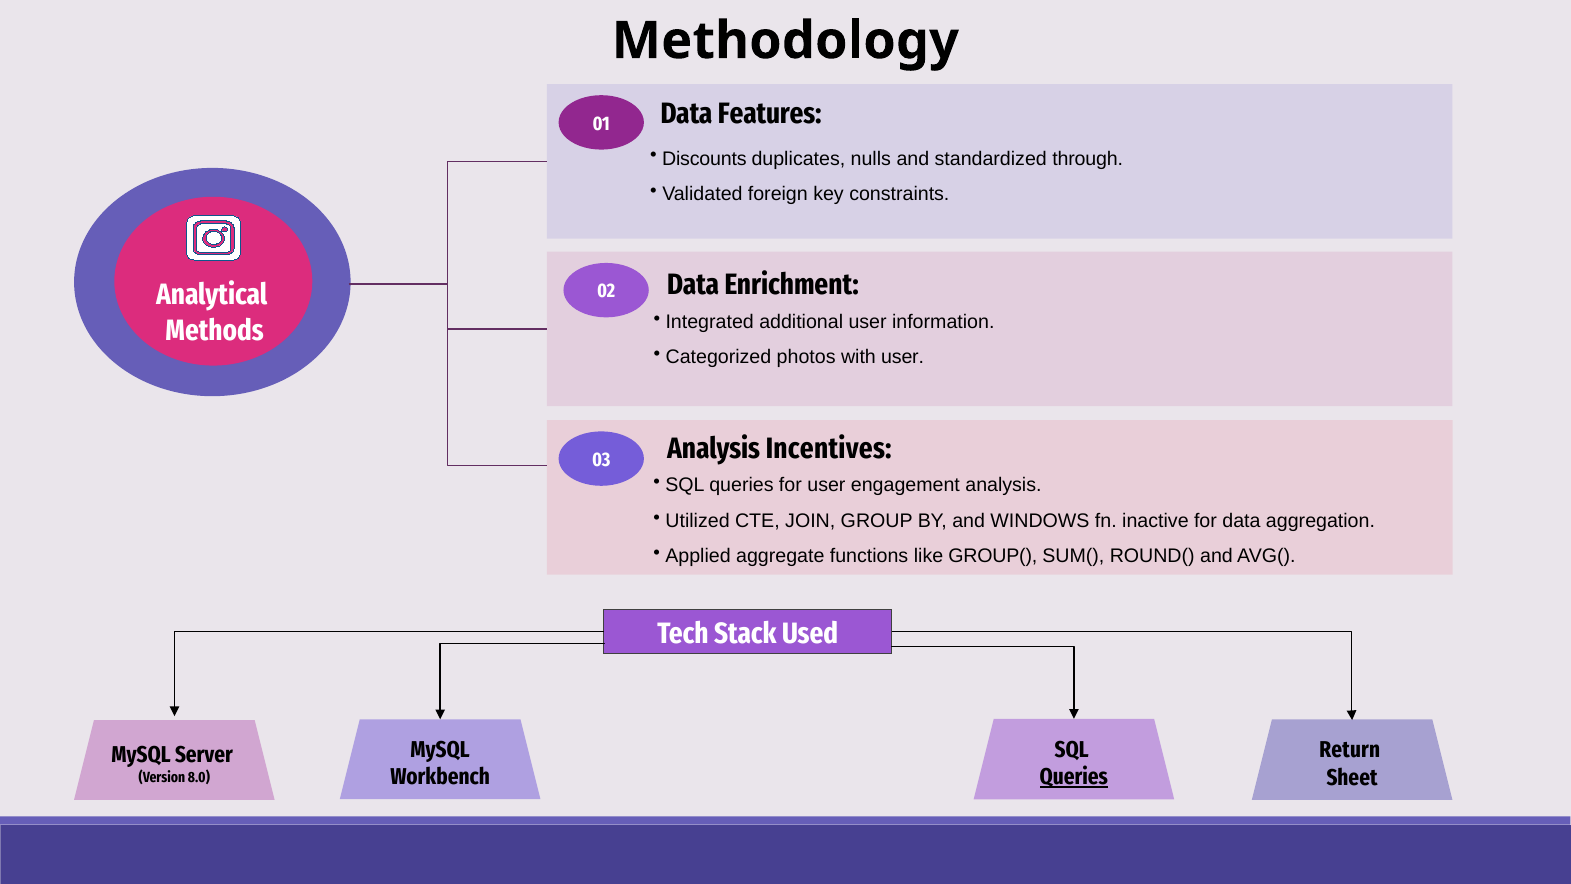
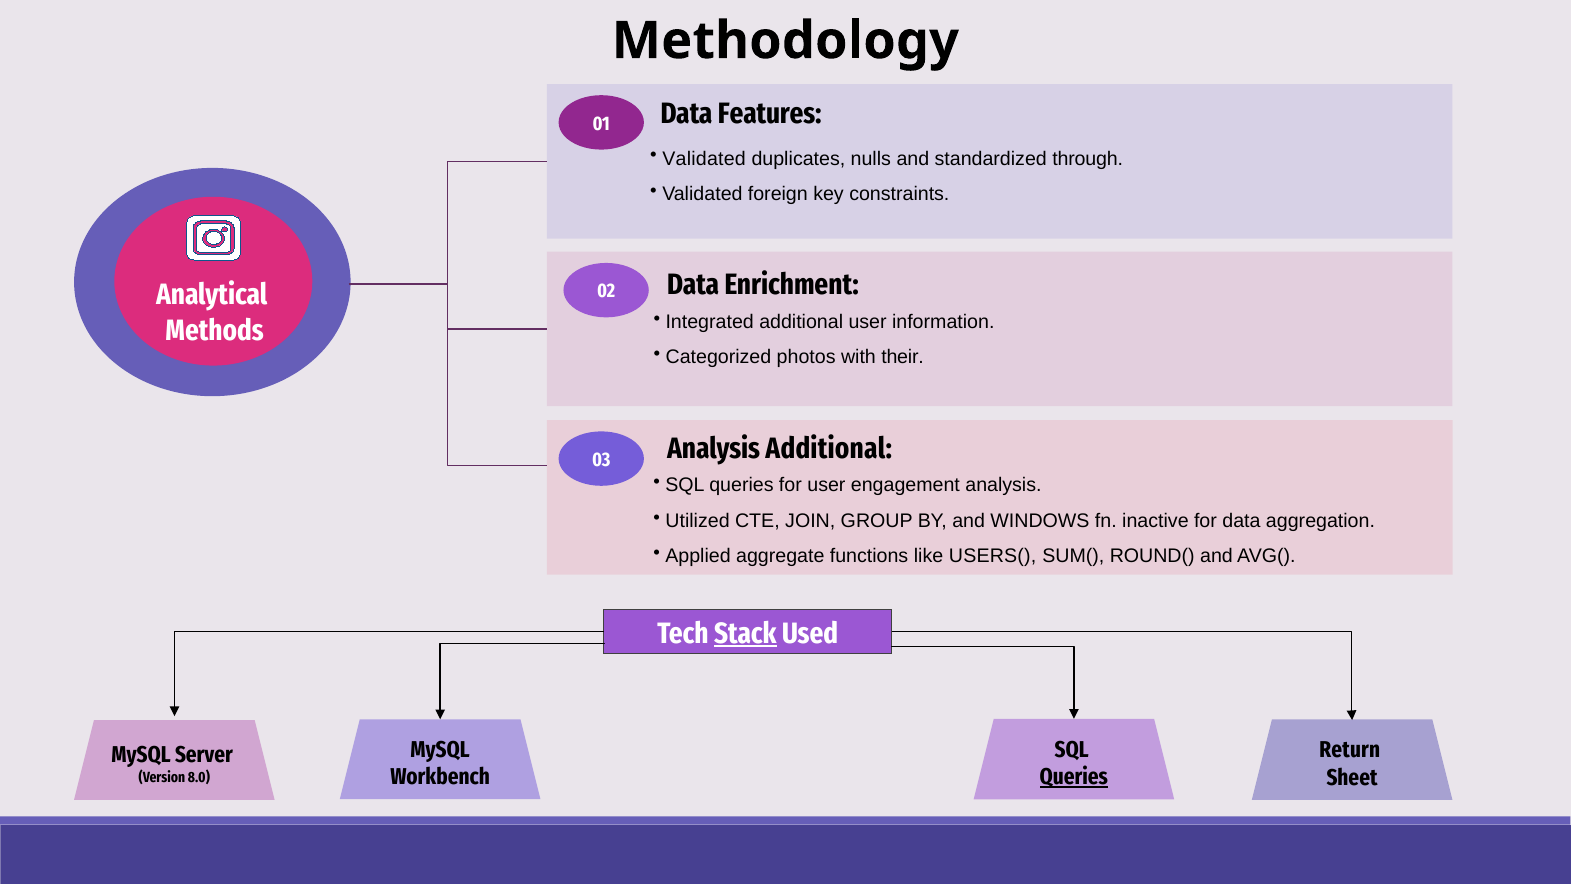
Discounts: Discounts -> Validated (704, 159)
with user: user -> their (903, 357)
Analysis Incentives: Incentives -> Additional (829, 449)
GROUP(: GROUP( -> USERS( (993, 556)
Stack underline: none -> present (745, 633)
